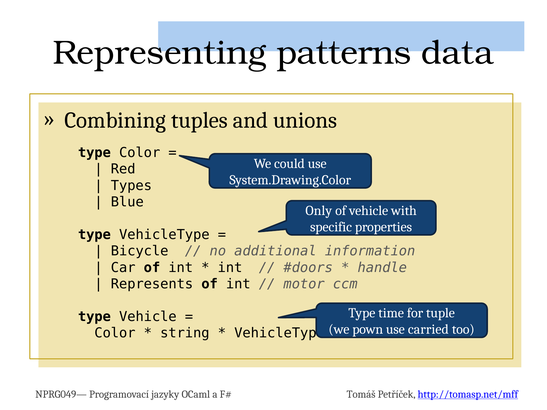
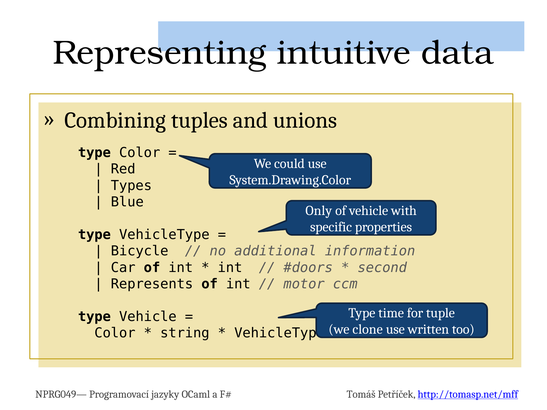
patterns: patterns -> intuitive (344, 53)
handle: handle -> second (382, 268)
pown: pown -> clone (368, 330)
carried: carried -> written (428, 330)
